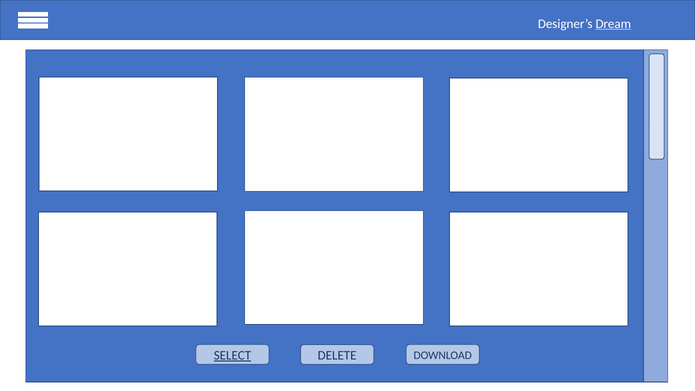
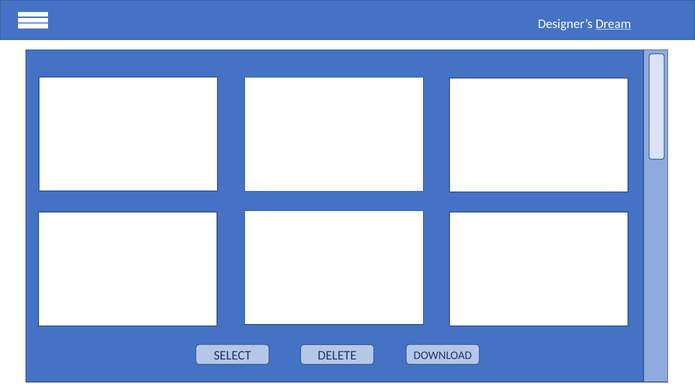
SELECT underline: present -> none (232, 355)
